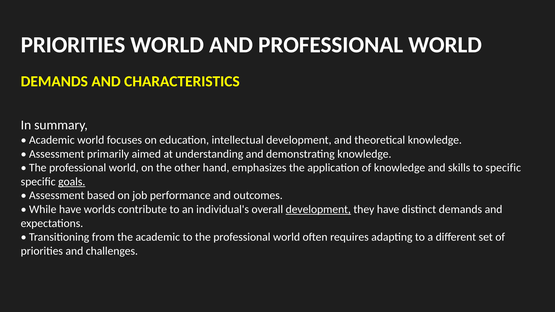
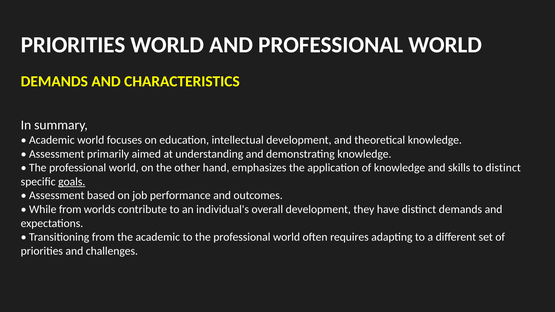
to specific: specific -> distinct (503, 168)
While have: have -> from (70, 209)
development underline: present -> none (318, 209)
